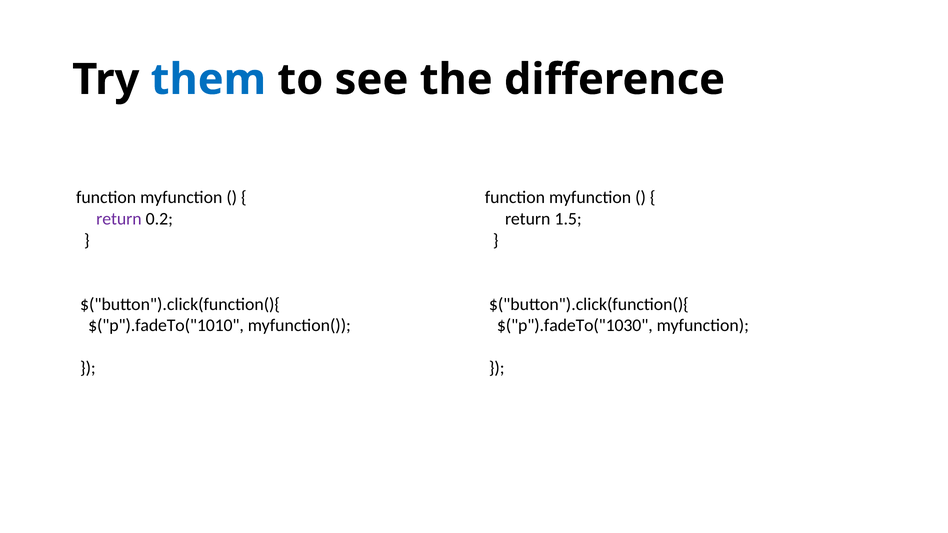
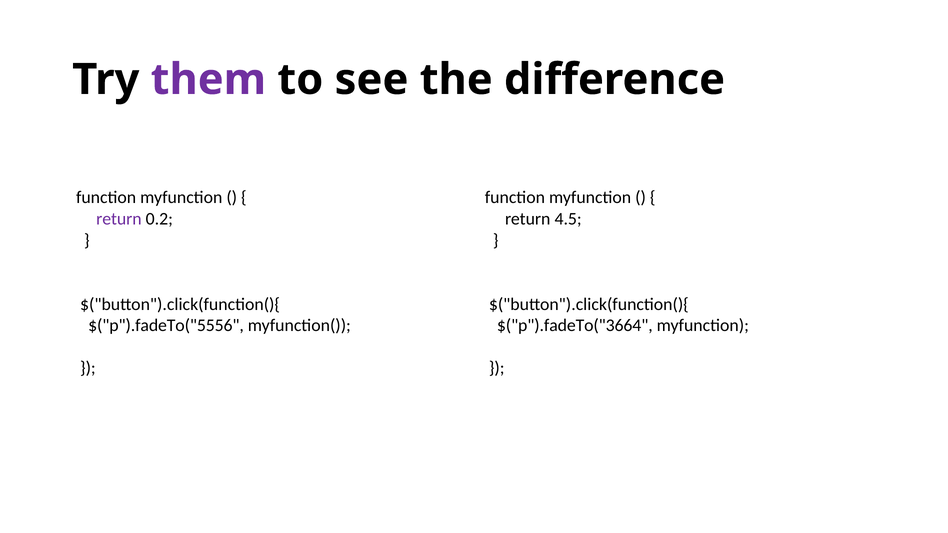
them colour: blue -> purple (208, 80)
1.5: 1.5 -> 4.5 (568, 219)
$("p").fadeTo("1010: $("p").fadeTo("1010 -> $("p").fadeTo("5556 (166, 326)
$("p").fadeTo("1030: $("p").fadeTo("1030 -> $("p").fadeTo("3664 (575, 326)
